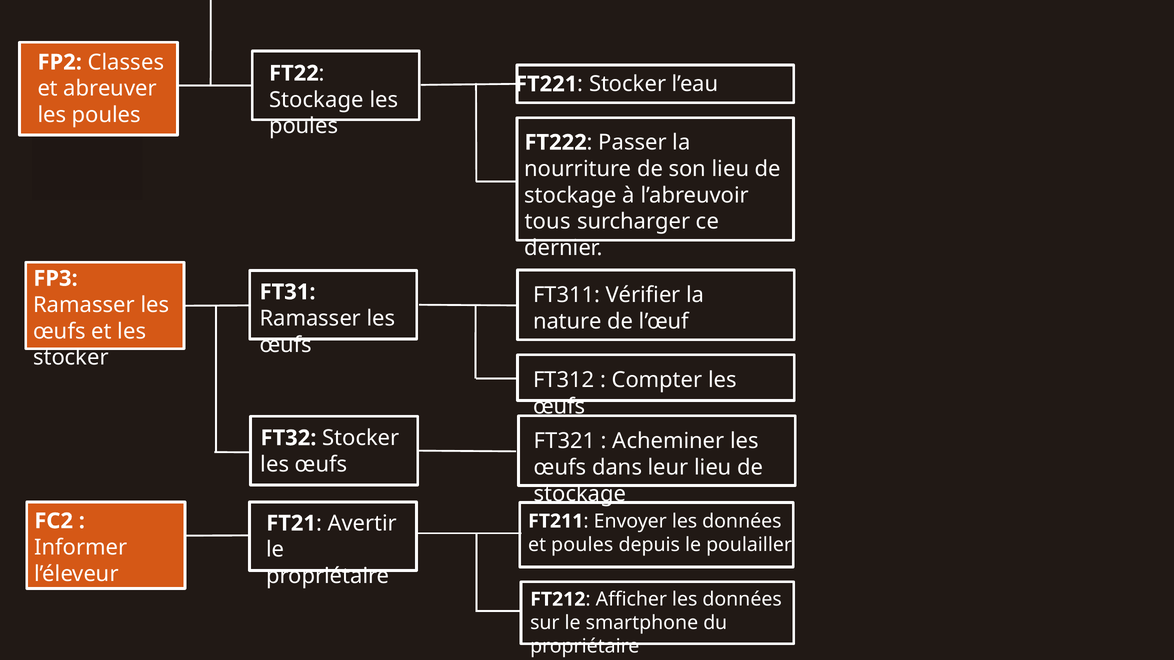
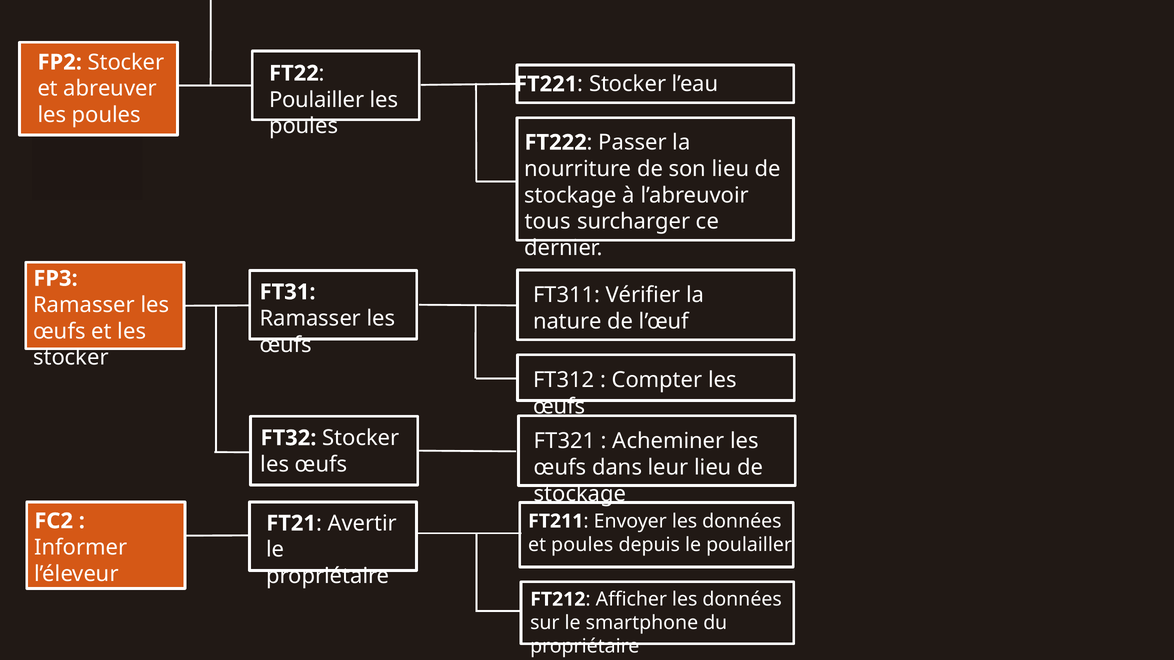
FP2 Classes: Classes -> Stocker (126, 62)
Stockage: Stockage -> Poulailler (317, 100)
